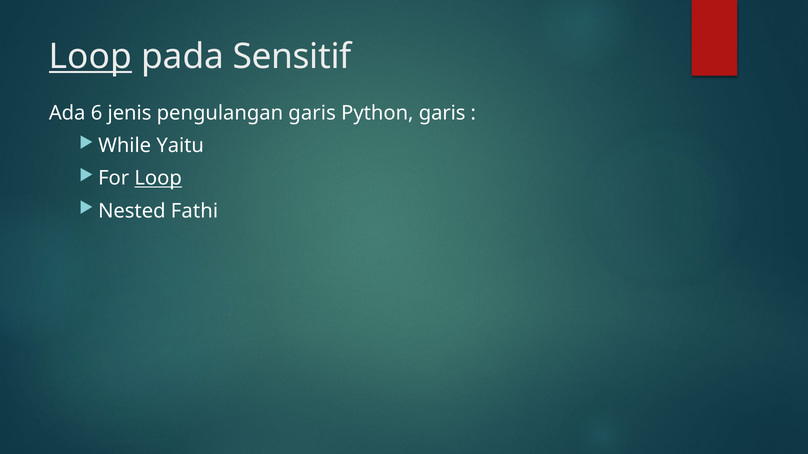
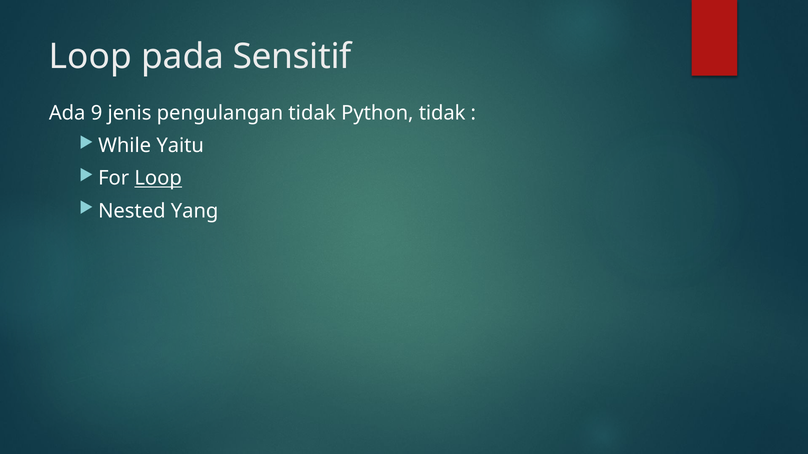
Loop underline: present -> none (90, 57)
6: 6 -> 9 (97, 113)
pengulangan garis: garis -> tidak (312, 113)
Python garis: garis -> tidak (442, 113)
Fathi: Fathi -> Yang (195, 211)
